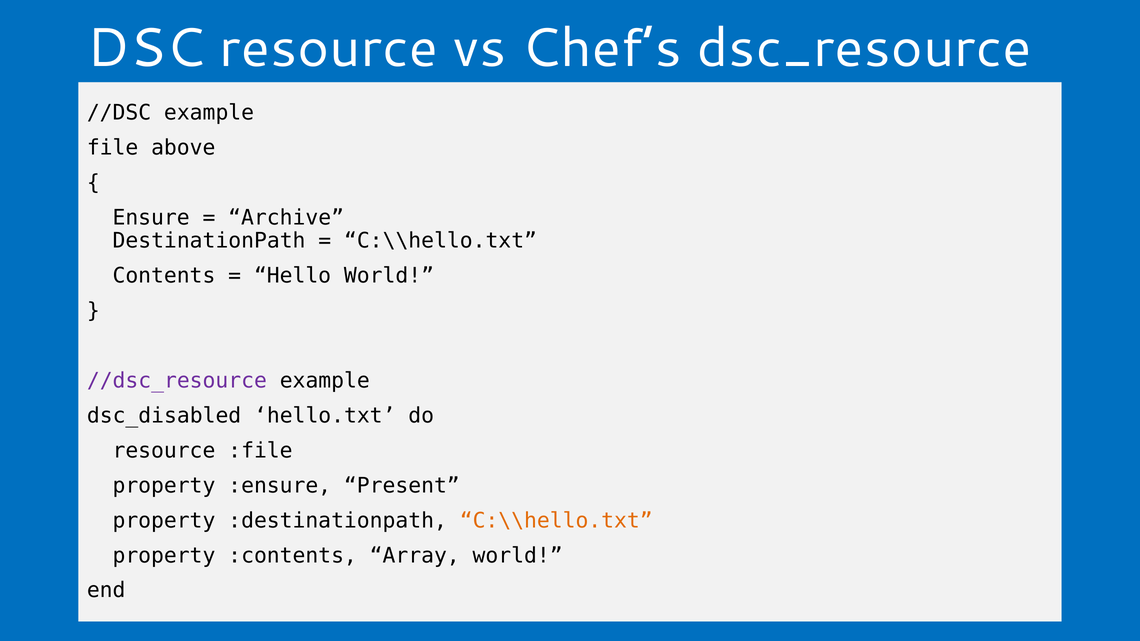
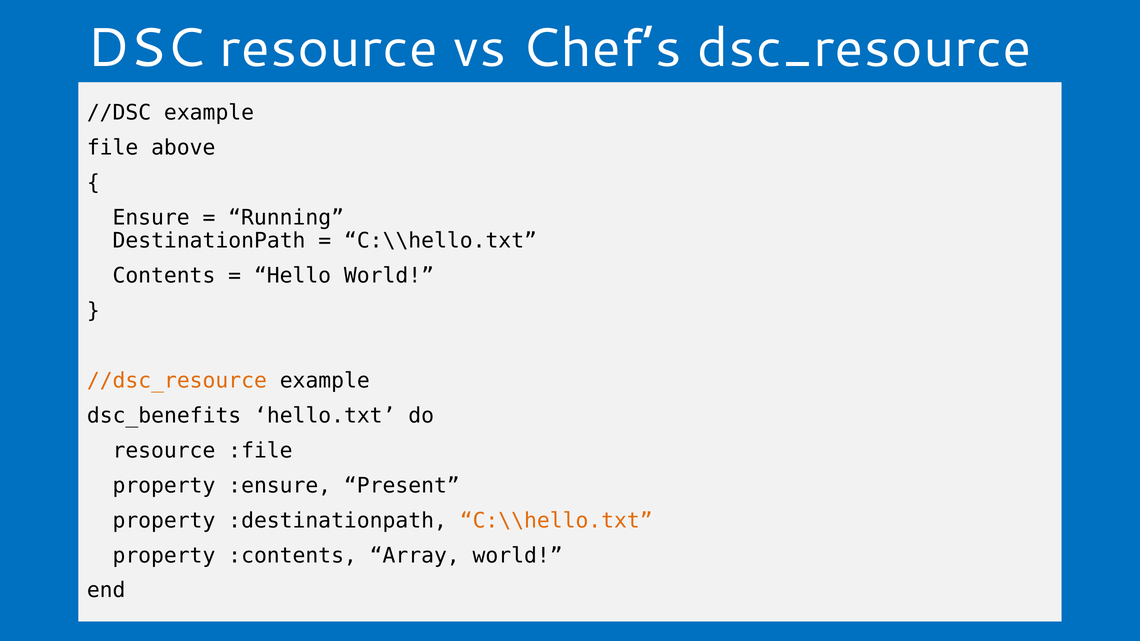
Archive: Archive -> Running (286, 218)
//dsc_resource colour: purple -> orange (177, 381)
dsc_disabled: dsc_disabled -> dsc_benefits (164, 416)
